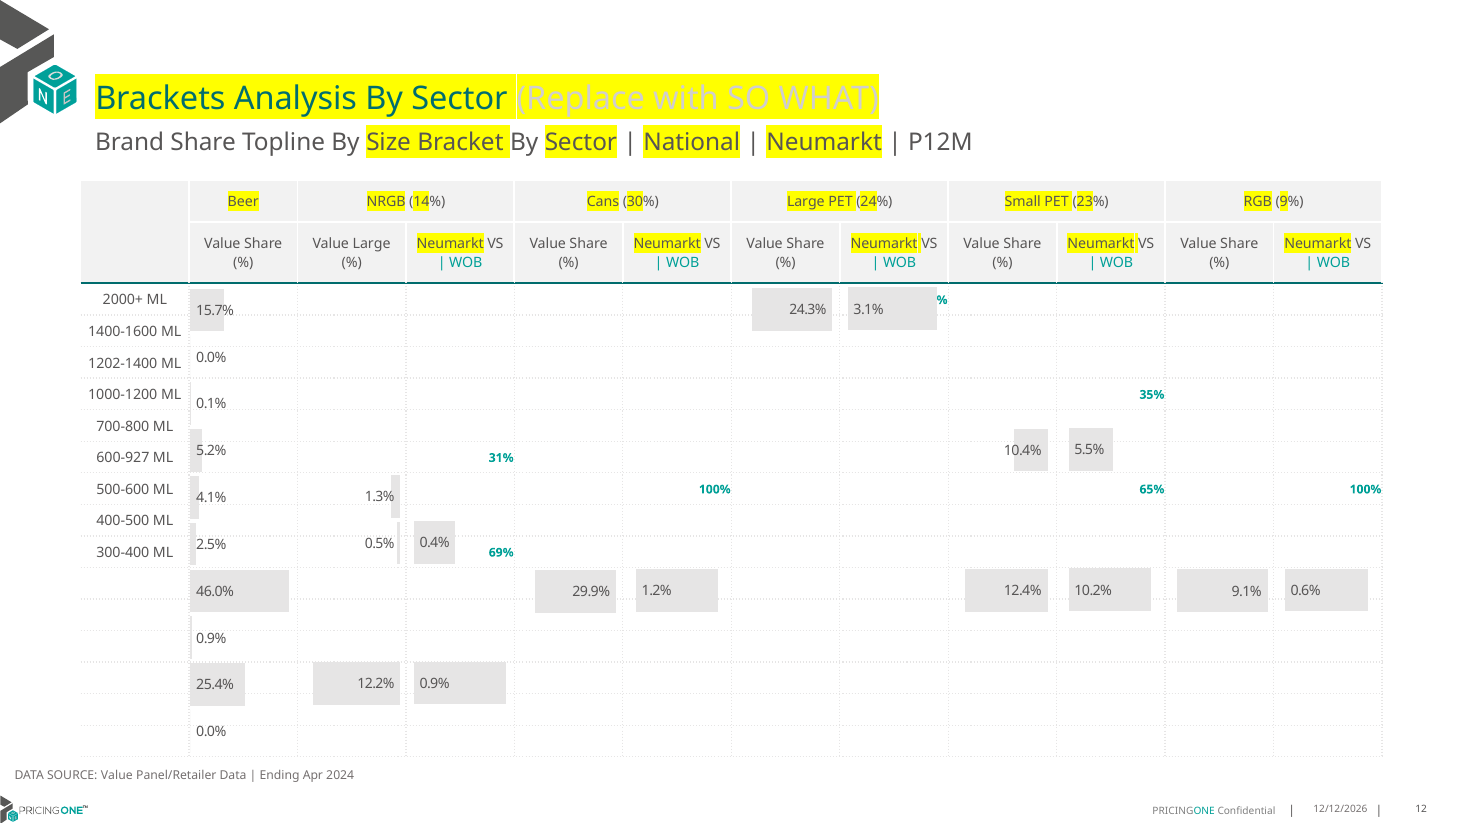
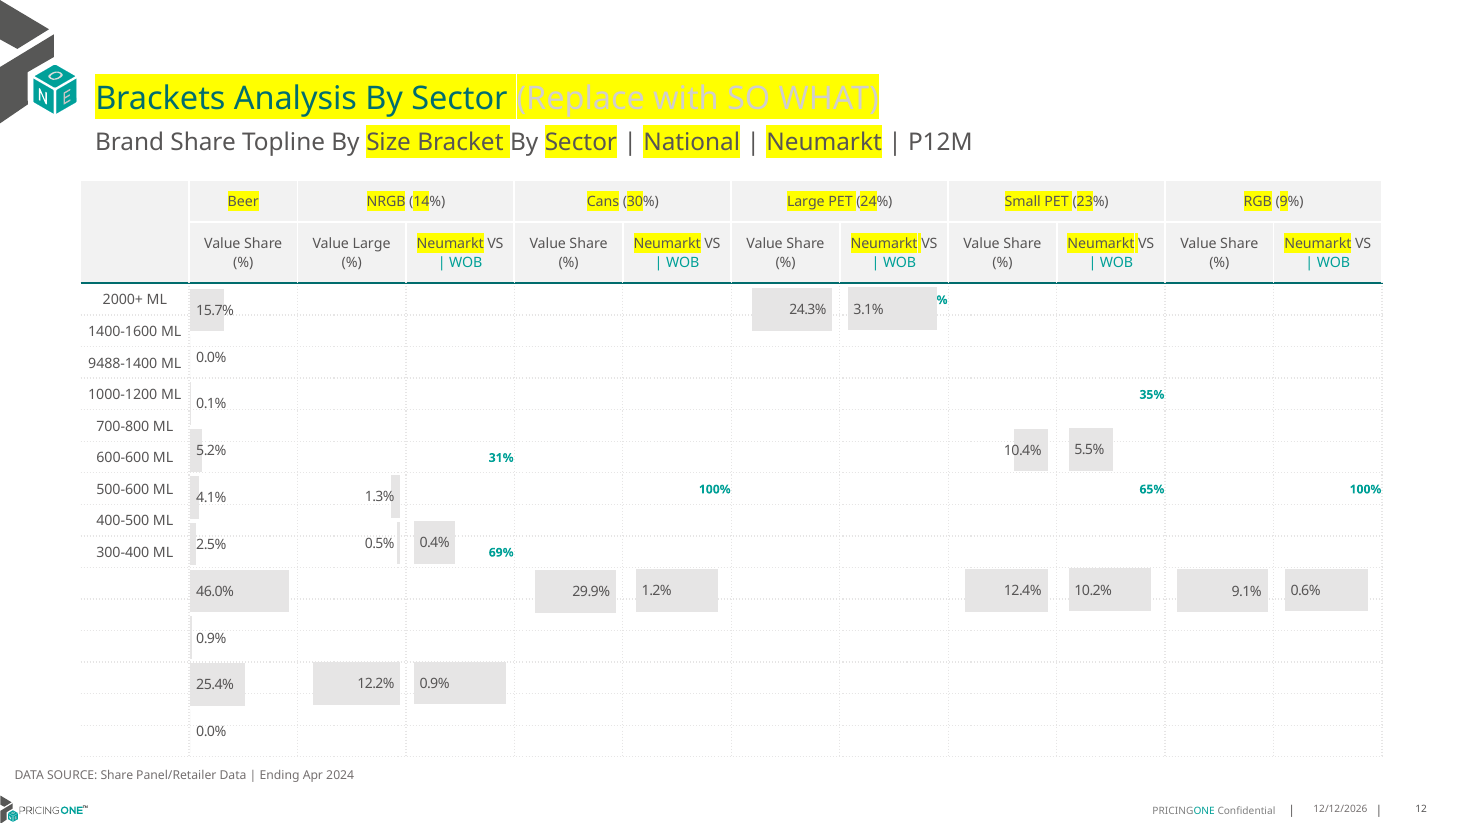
1202-1400: 1202-1400 -> 9488-1400 (123, 363)
600-927: 600-927 -> 600-600 (123, 458)
SOURCE Value: Value -> Share (117, 775)
